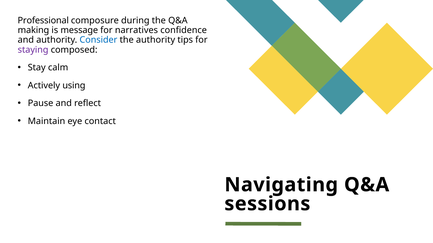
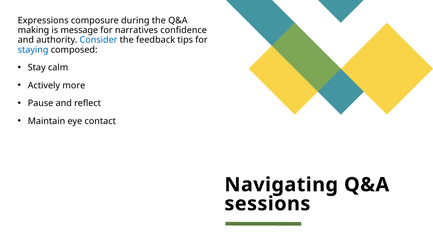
Professional: Professional -> Expressions (43, 21)
the authority: authority -> feedback (156, 40)
staying colour: purple -> blue (33, 50)
using: using -> more (74, 86)
